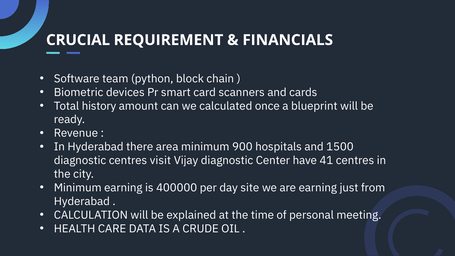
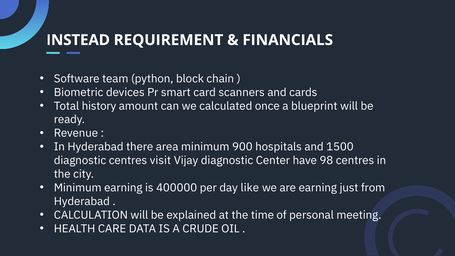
CRUCIAL: CRUCIAL -> INSTEAD (78, 40)
41: 41 -> 98 (326, 160)
site: site -> like (250, 188)
